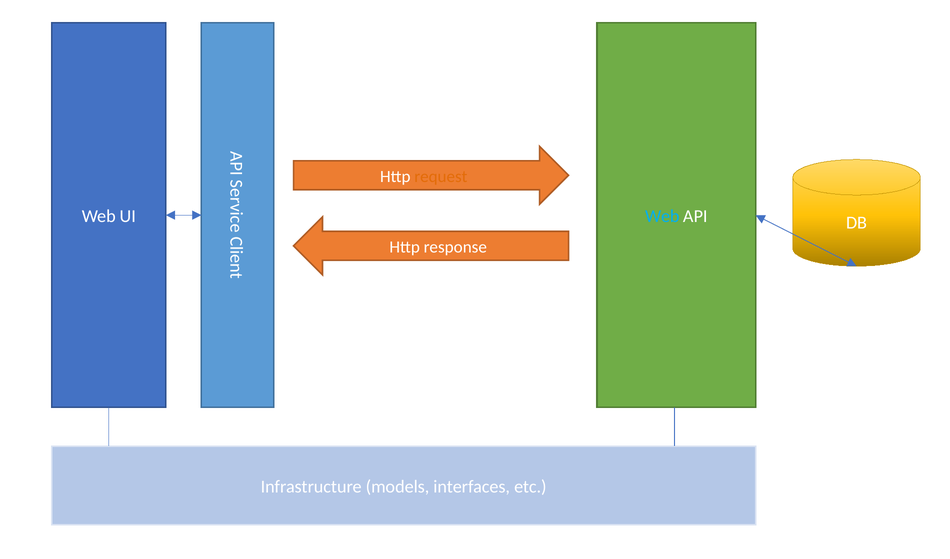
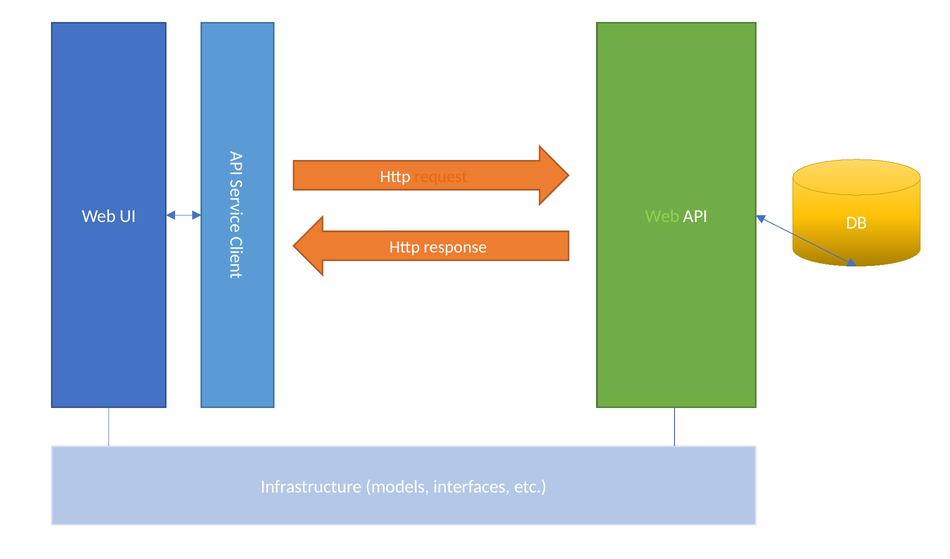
Web colour: light blue -> light green (662, 216)
